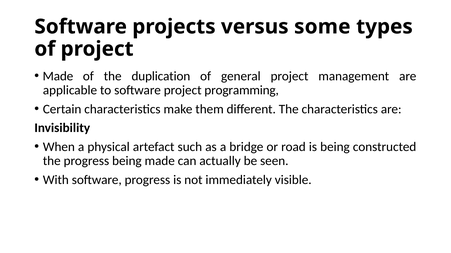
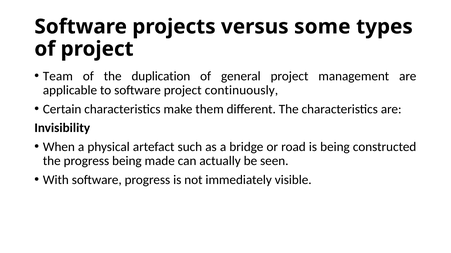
Made: Made -> Team (58, 76)
programming: programming -> continuously (241, 90)
